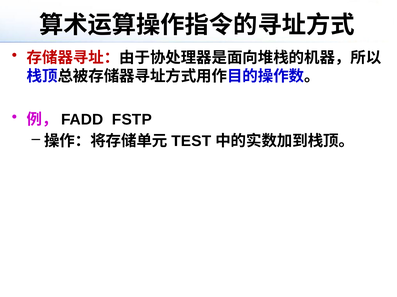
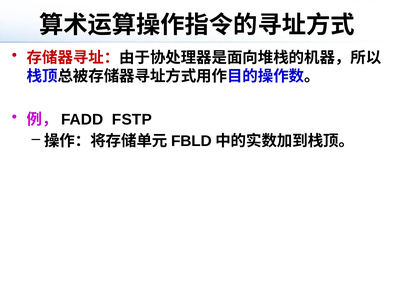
TEST: TEST -> FBLD (191, 141)
